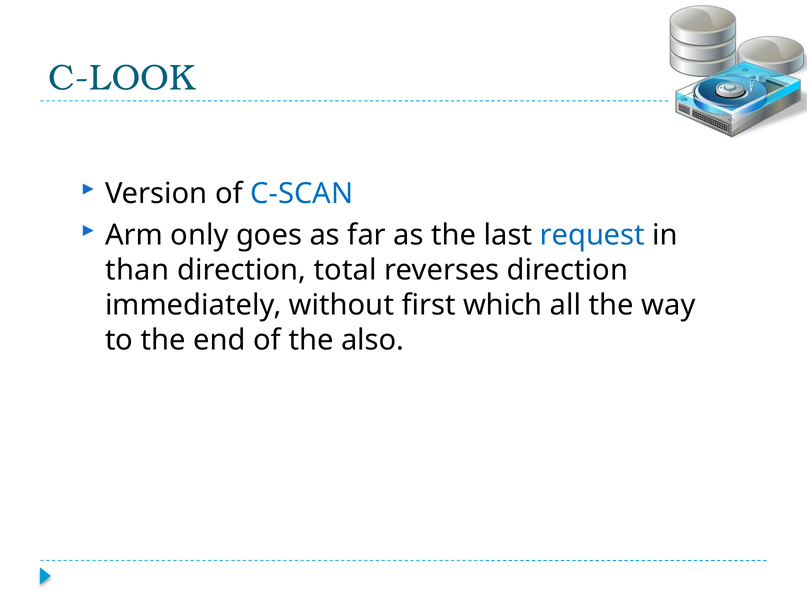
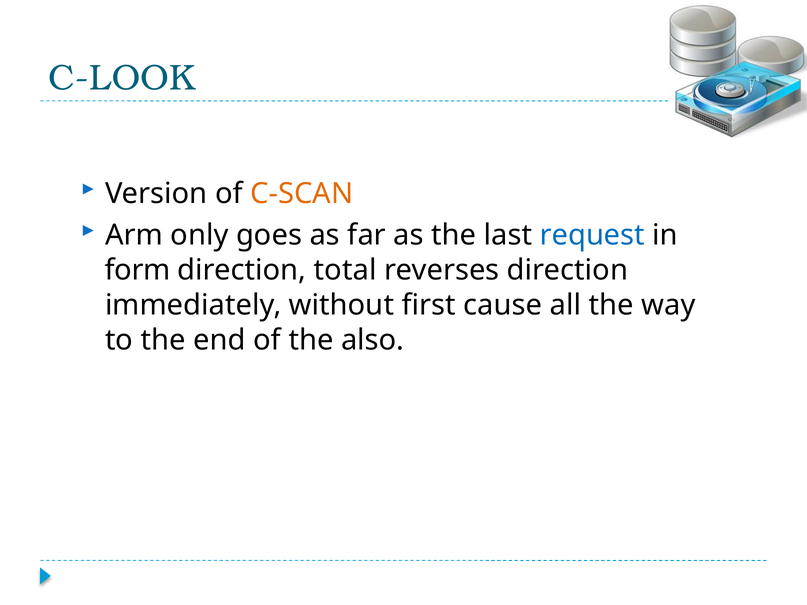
C-SCAN colour: blue -> orange (302, 194)
than: than -> form (138, 270)
which: which -> cause (503, 305)
